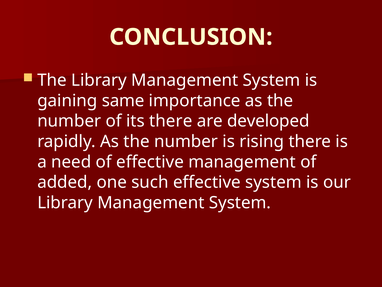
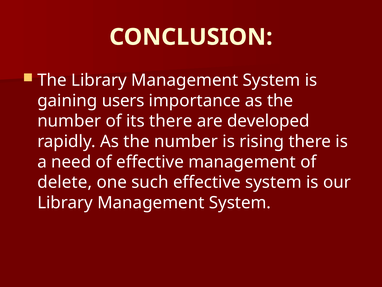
same: same -> users (123, 101)
added: added -> delete (65, 182)
